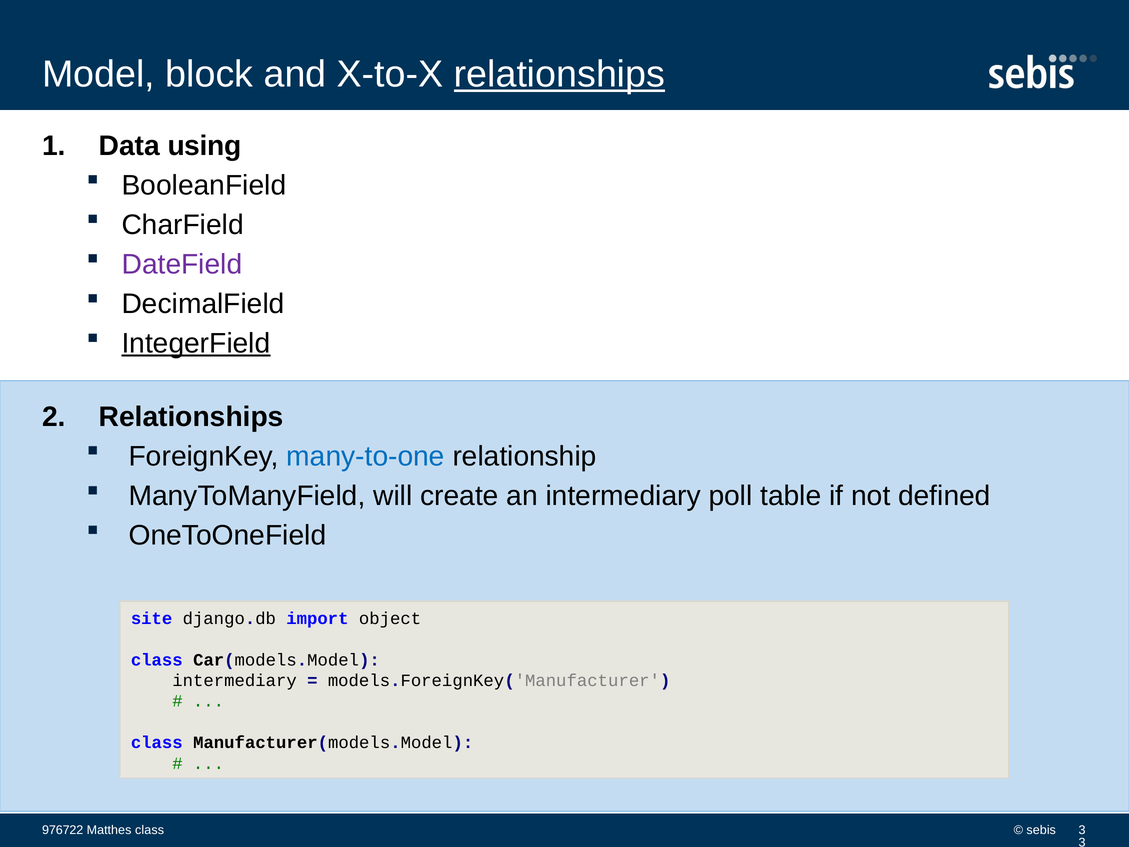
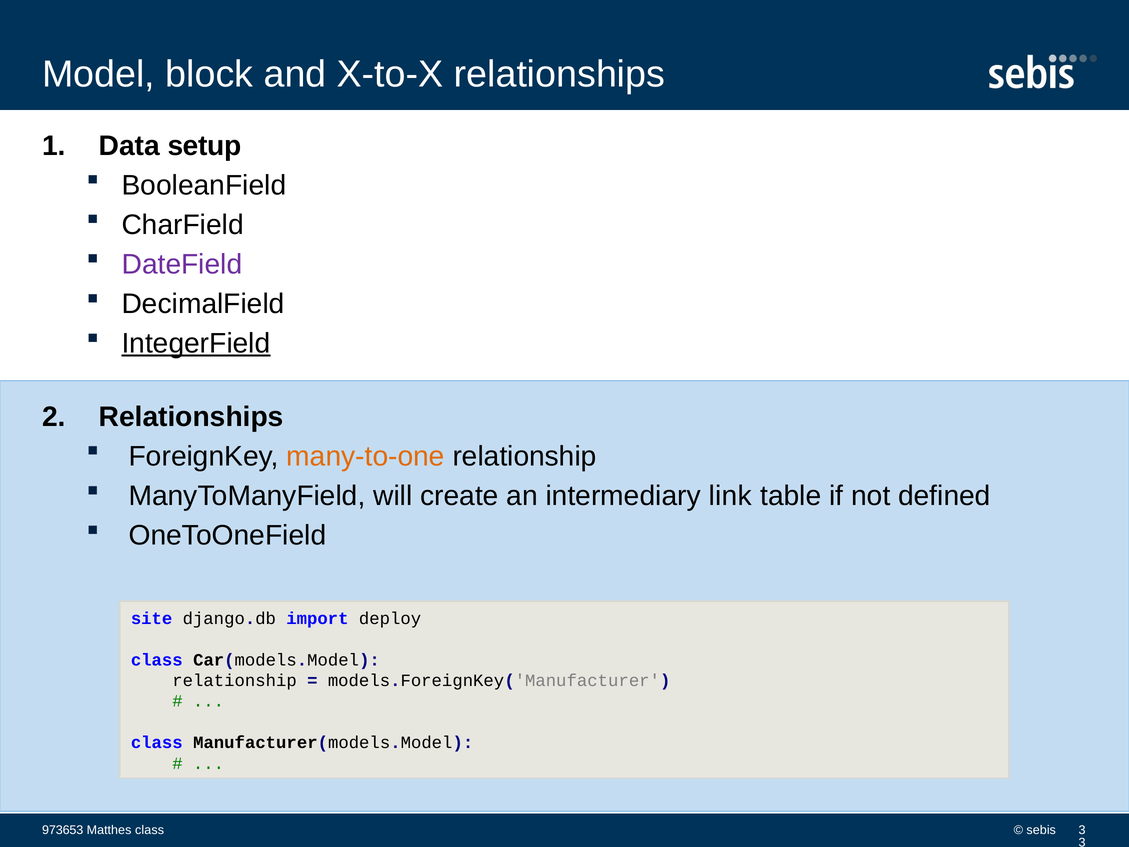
relationships underline: present -> none (559, 74)
using: using -> setup (205, 146)
many-to-one colour: blue -> orange (366, 456)
poll: poll -> link (730, 496)
object: object -> deploy (390, 618)
intermediary: intermediary -> relationship (235, 680)
976722: 976722 -> 973653 (63, 830)
